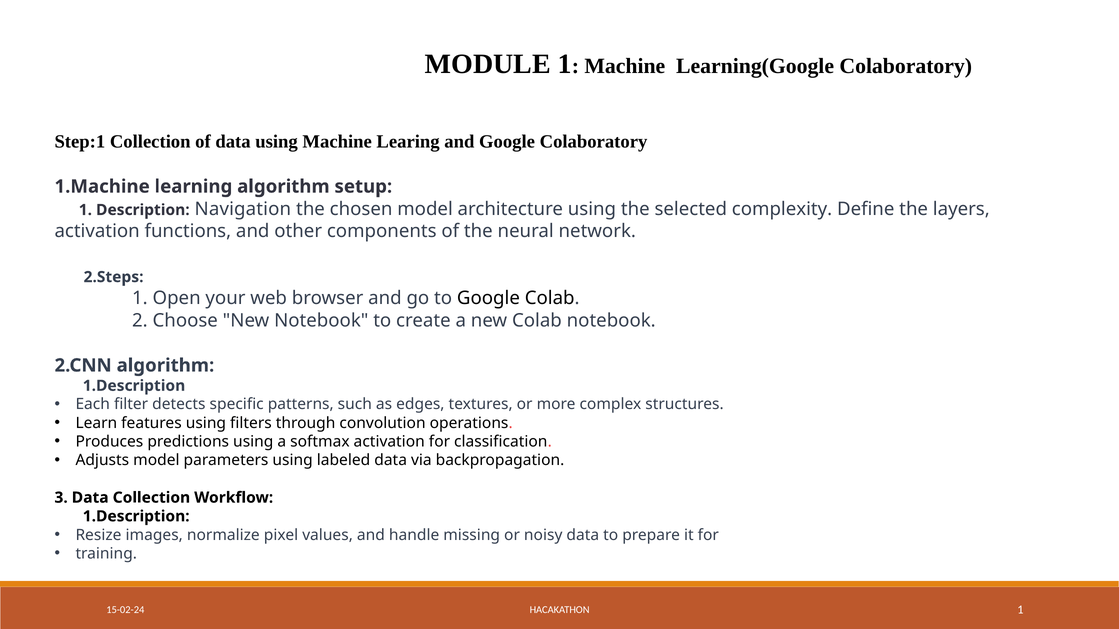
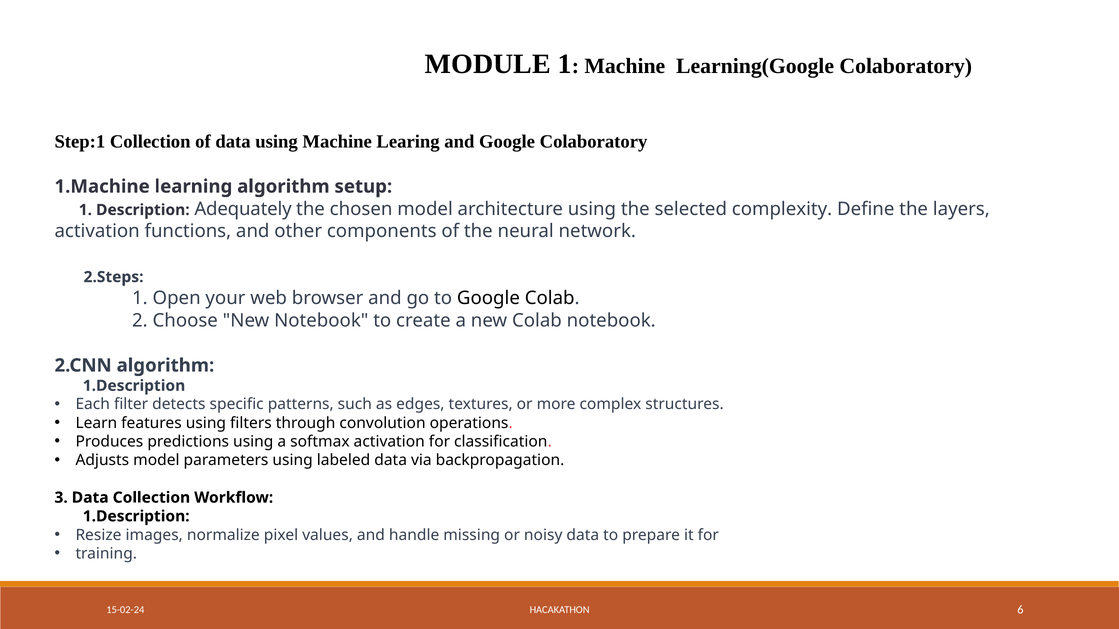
Navigation: Navigation -> Adequately (243, 209)
15-02-24 1: 1 -> 6 (1020, 610)
